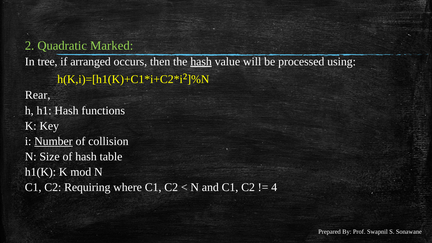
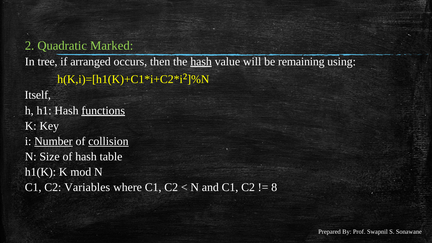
processed: processed -> remaining (301, 61)
Rear: Rear -> Itself (38, 95)
functions underline: none -> present (103, 111)
collision underline: none -> present (108, 141)
Requiring: Requiring -> Variables (87, 187)
4: 4 -> 8 (274, 187)
